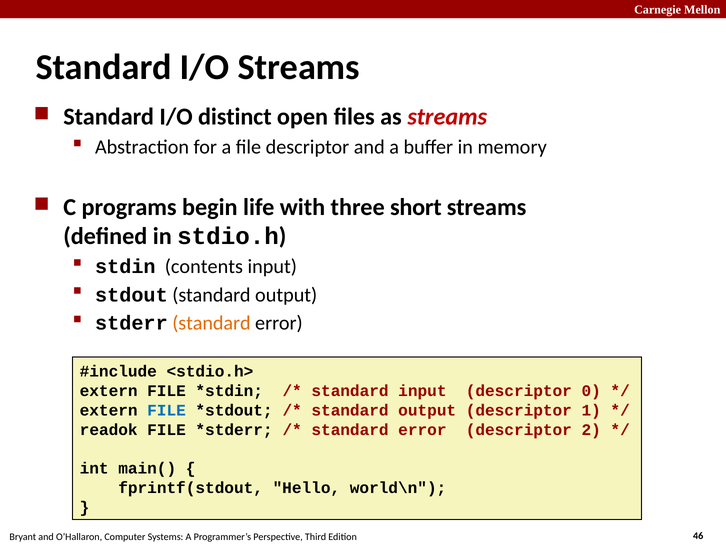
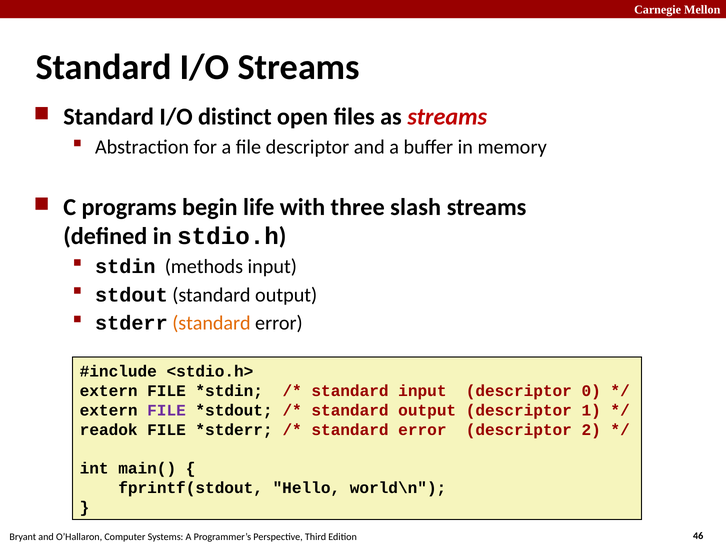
short: short -> slash (416, 207)
contents: contents -> methods (204, 267)
FILE colour: blue -> purple (167, 410)
